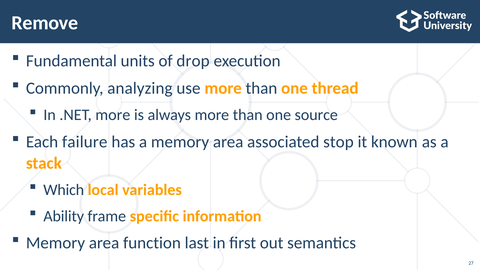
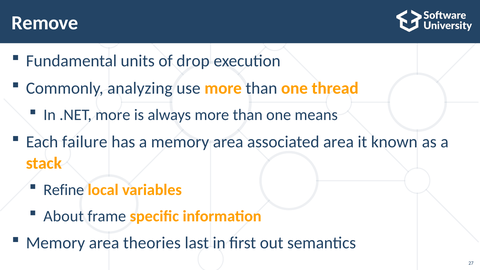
source: source -> means (316, 115)
associated stop: stop -> area (339, 142)
Which: Which -> Refine (64, 190)
Ability: Ability -> About (64, 216)
function: function -> theories (152, 243)
